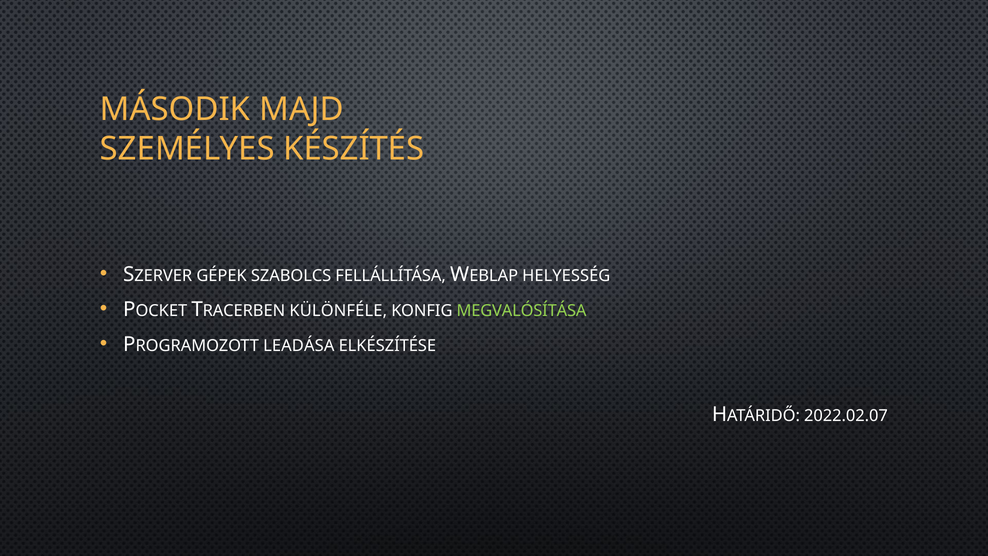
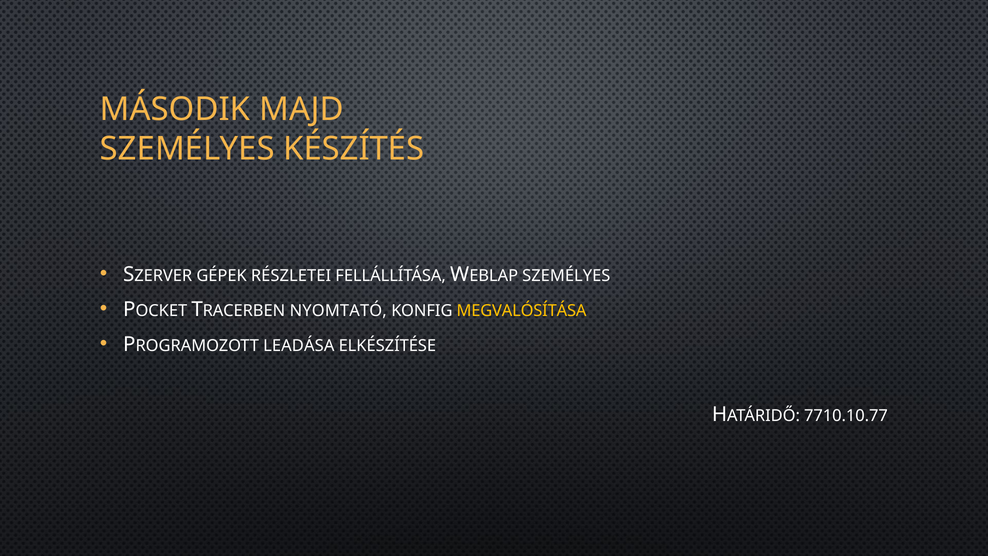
SZABOLCS: SZABOLCS -> RÉSZLETEI (291, 275)
HELYESSÉG: HELYESSÉG -> SZEMÉLYES (566, 275)
KÜLÖNFÉLE: KÜLÖNFÉLE -> NYOMTATÓ (338, 310)
MEGVALÓSÍTÁSA colour: light green -> yellow (521, 310)
2022.02.07: 2022.02.07 -> 7710.10.77 (846, 415)
